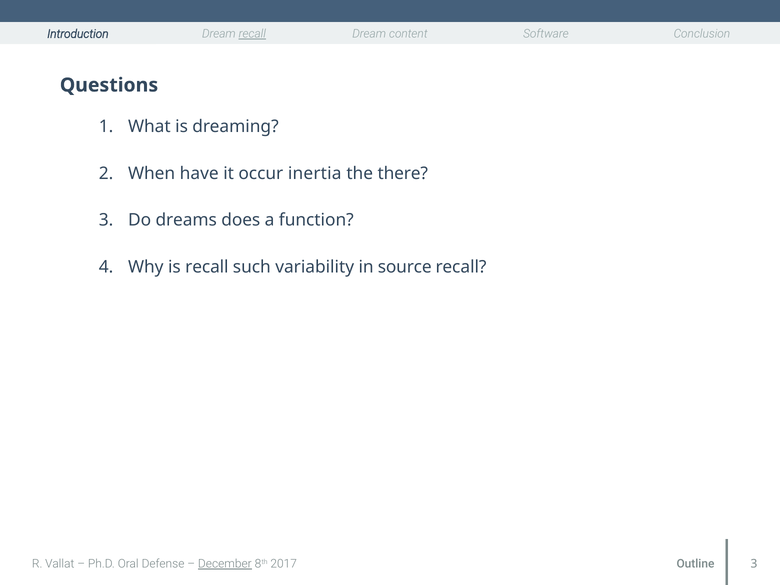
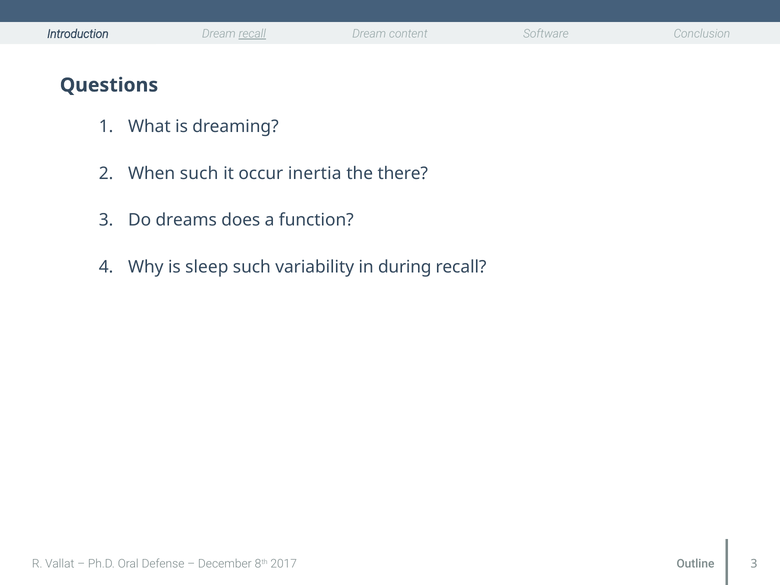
When have: have -> such (199, 173)
is recall: recall -> sleep (207, 267)
source: source -> during (405, 267)
December underline: present -> none (225, 564)
